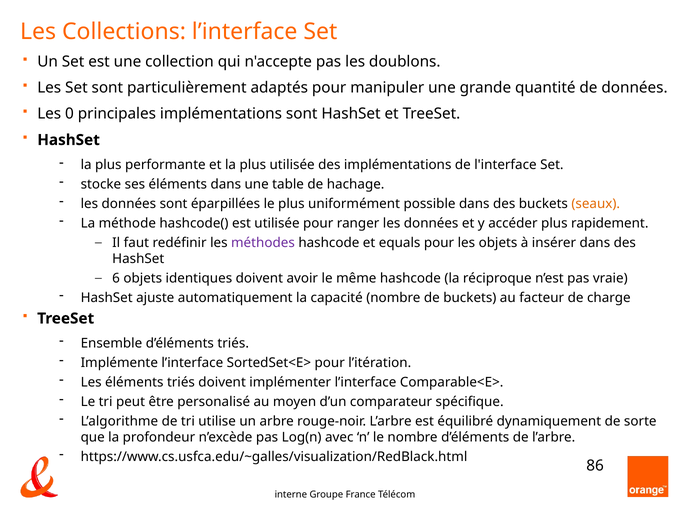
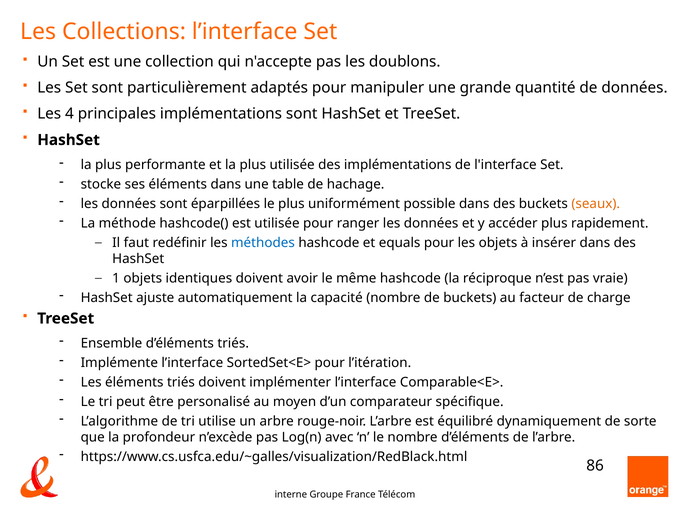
0: 0 -> 4 (69, 114)
méthodes colour: purple -> blue (263, 242)
6: 6 -> 1 (116, 278)
